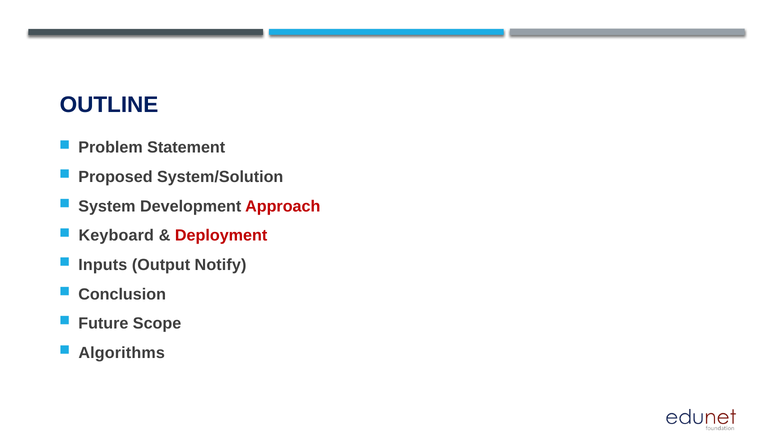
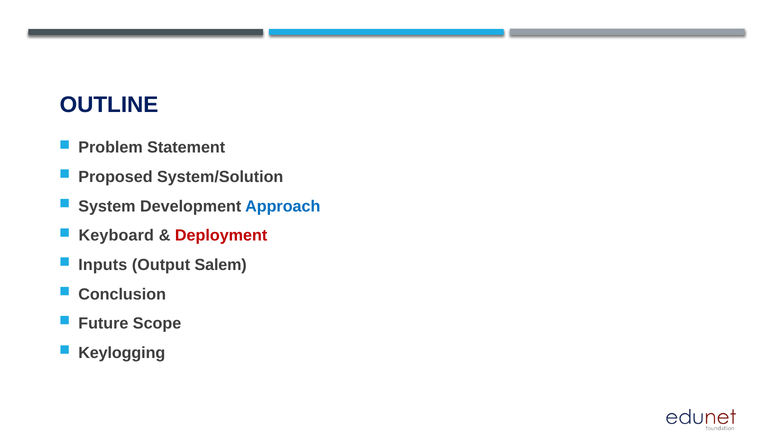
Approach colour: red -> blue (283, 206)
Notify: Notify -> Salem (221, 265)
Algorithms: Algorithms -> Keylogging (122, 353)
